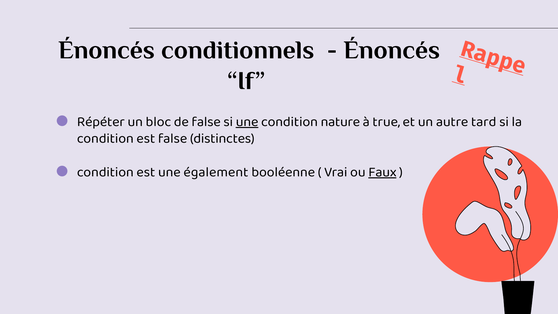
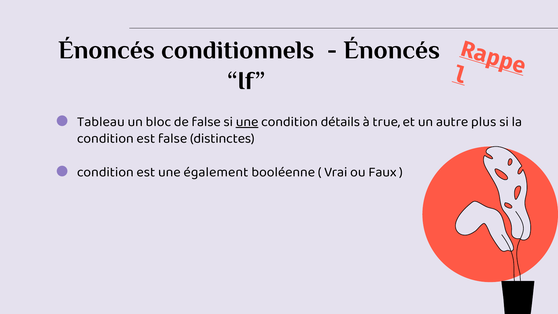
Répéter: Répéter -> Tableau (101, 122)
nature: nature -> détails (340, 122)
tard: tard -> plus (484, 122)
Faux underline: present -> none (382, 172)
